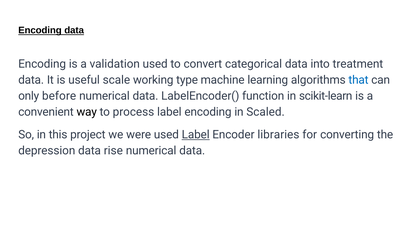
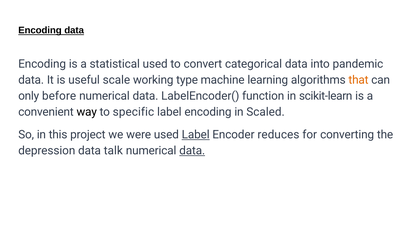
validation: validation -> statistical (115, 64)
treatment: treatment -> pandemic (358, 64)
that colour: blue -> orange (359, 80)
process: process -> specific (133, 112)
libraries: libraries -> reduces (278, 135)
rise: rise -> talk (113, 151)
data underline: none -> present (192, 151)
